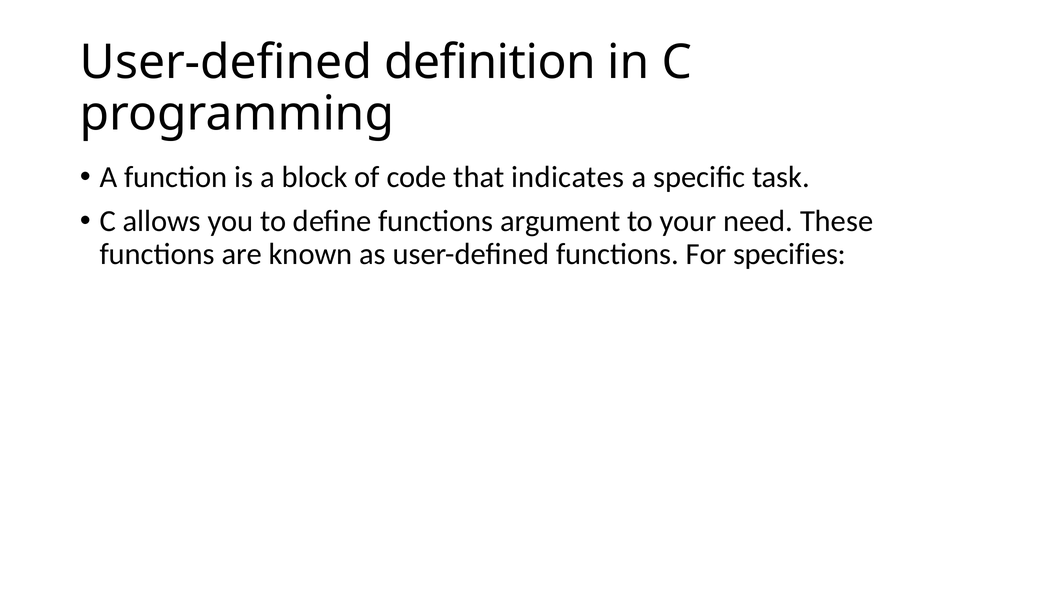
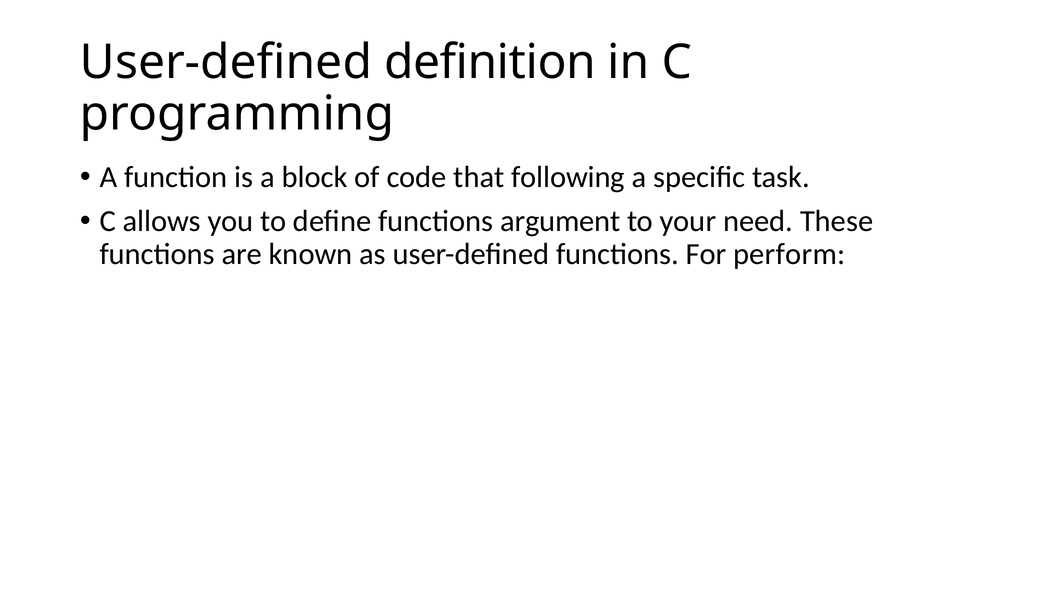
indicates: indicates -> following (568, 177)
specifies: specifies -> perform (789, 254)
